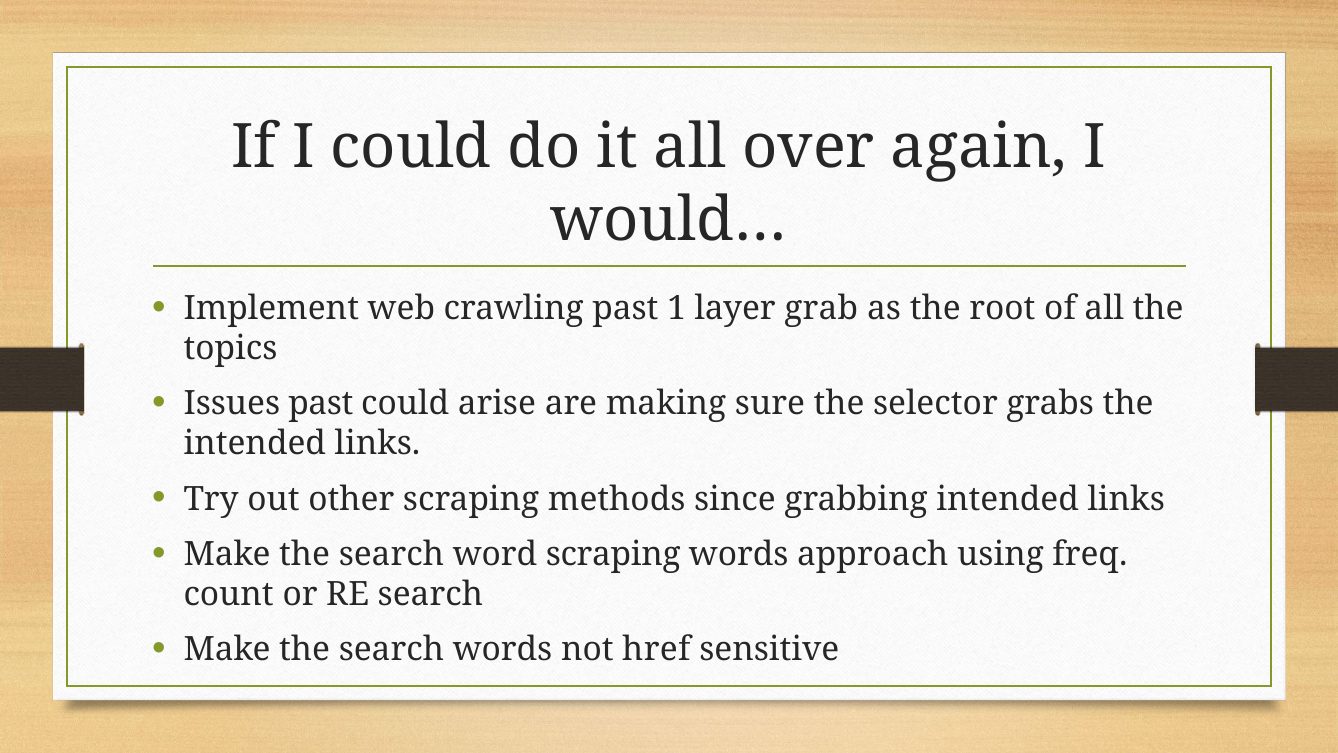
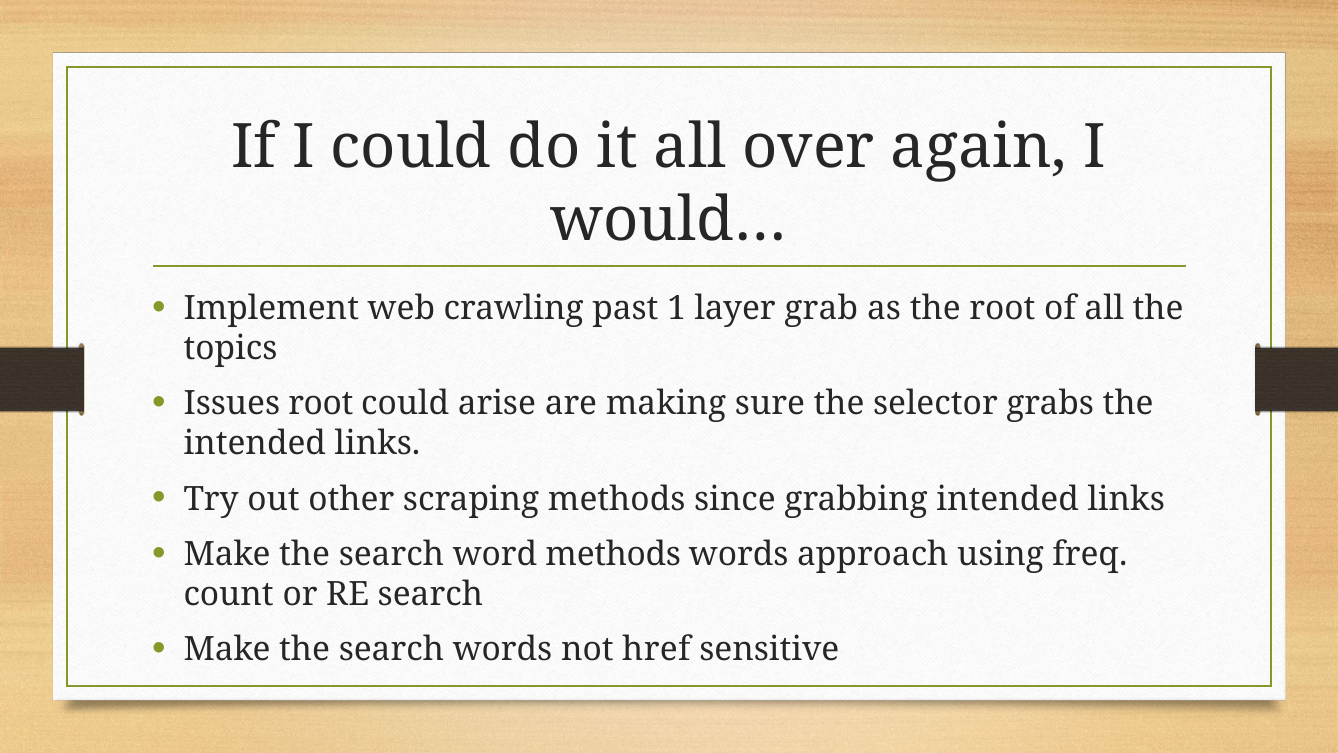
Issues past: past -> root (321, 403)
word scraping: scraping -> methods (613, 554)
